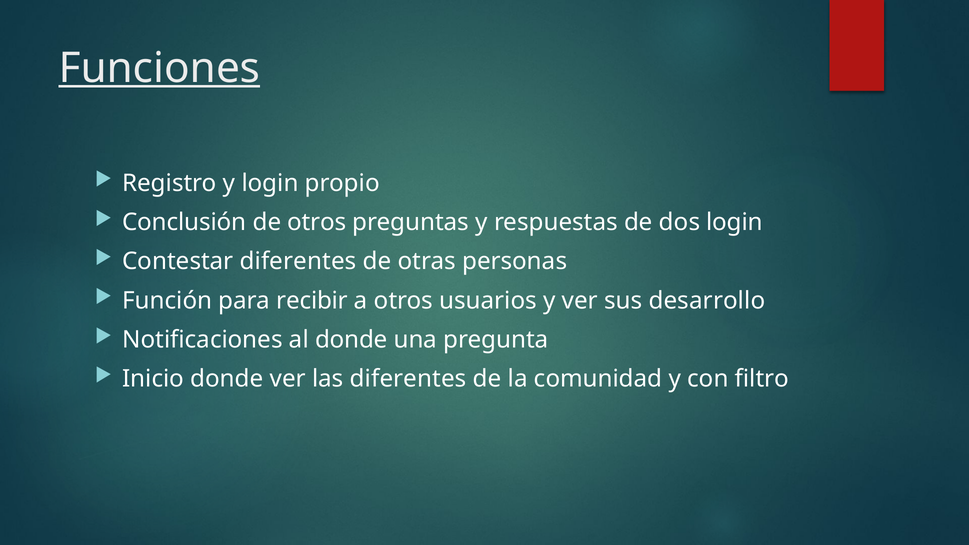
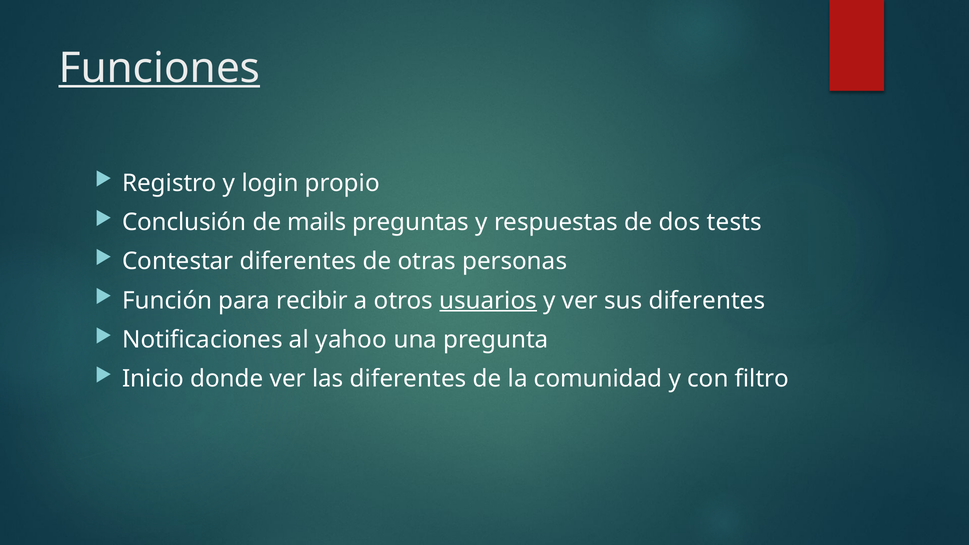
de otros: otros -> mails (317, 222)
dos login: login -> tests (734, 222)
usuarios underline: none -> present (488, 301)
sus desarrollo: desarrollo -> diferentes (707, 301)
al donde: donde -> yahoo (351, 340)
